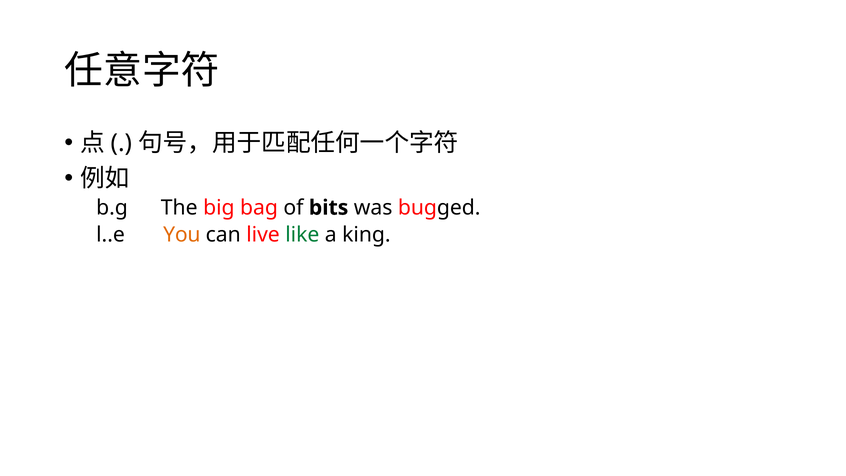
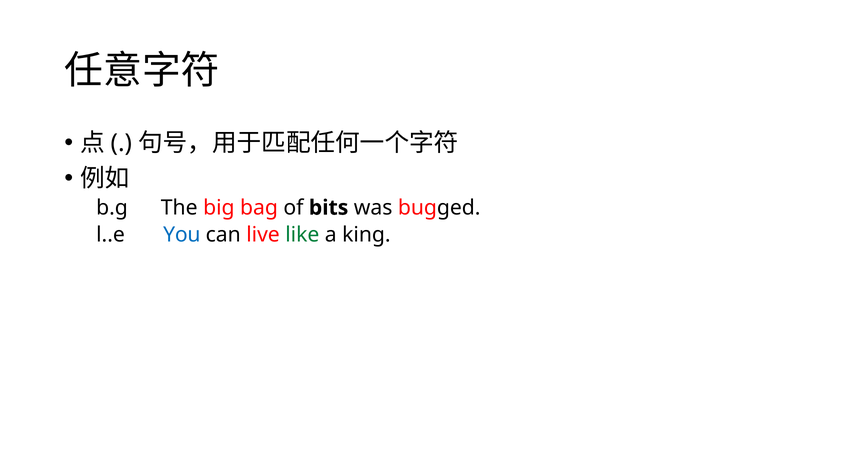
You colour: orange -> blue (182, 235)
